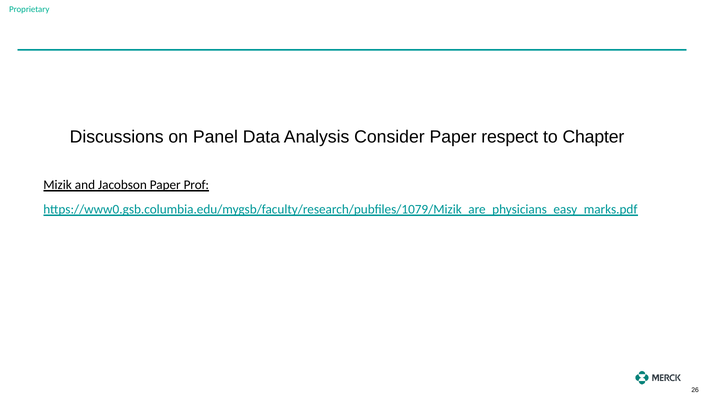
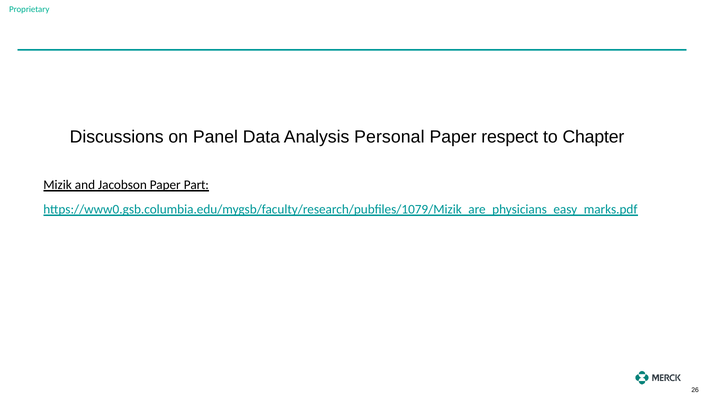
Consider: Consider -> Personal (389, 137)
Prof: Prof -> Part (196, 185)
